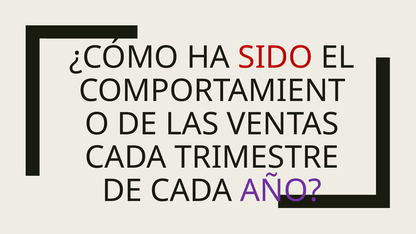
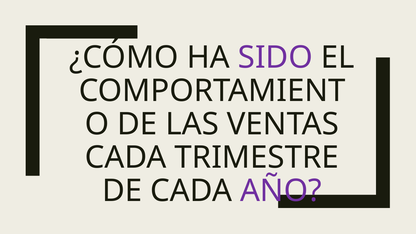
SIDO colour: red -> purple (275, 58)
